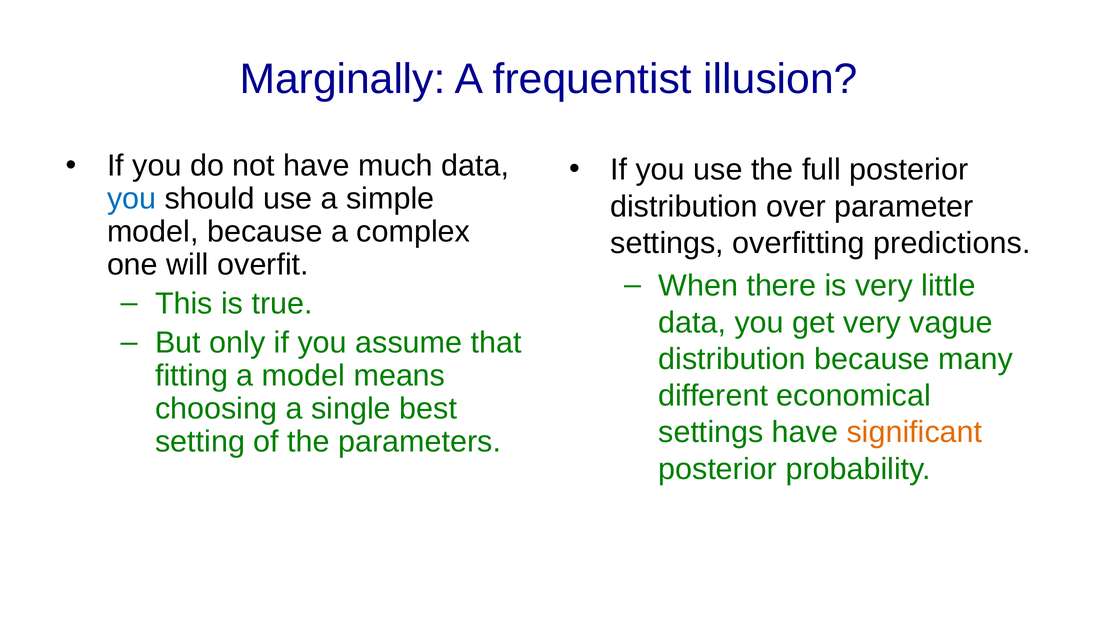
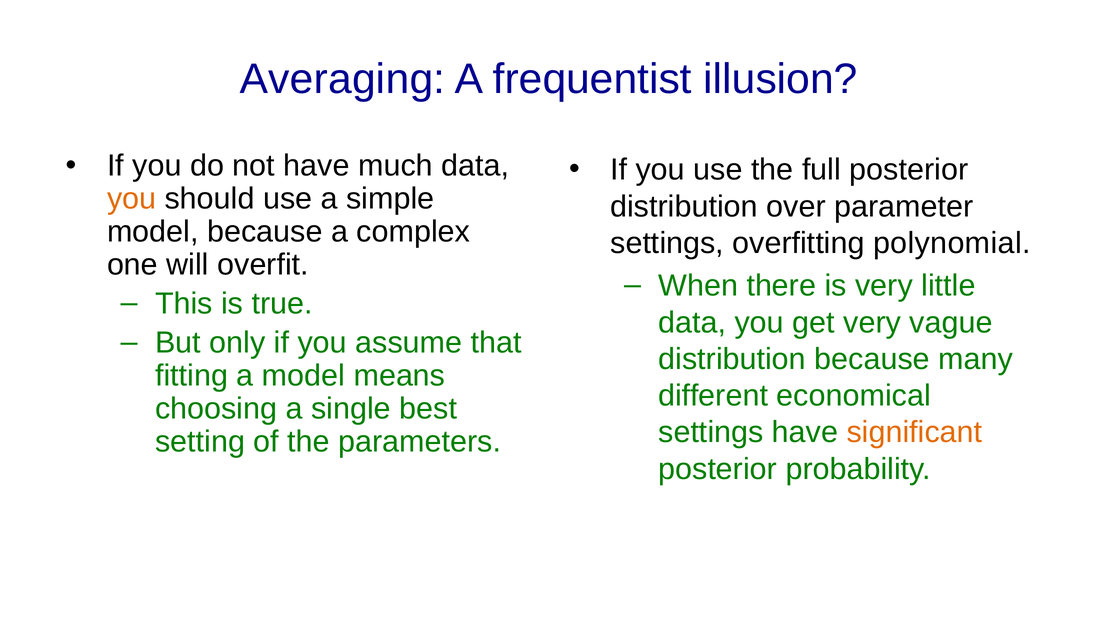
Marginally: Marginally -> Averaging (343, 79)
you colour: blue -> orange (132, 199)
predictions: predictions -> polynomial (952, 243)
